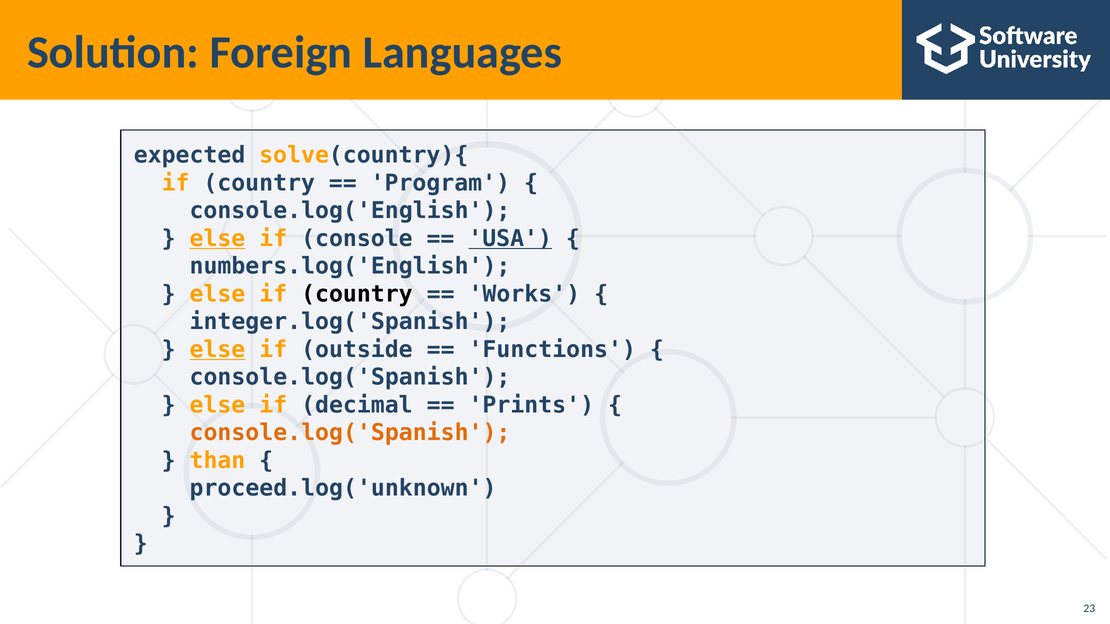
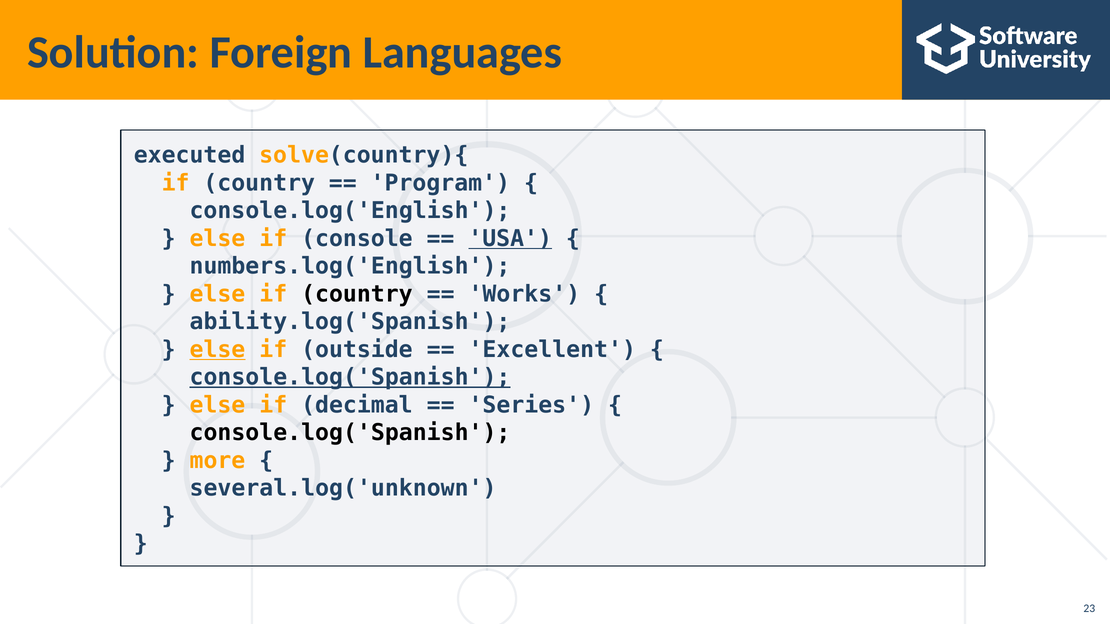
expected: expected -> executed (190, 155)
else underline: present -> none (217, 239)
integer.log('Spanish: integer.log('Spanish -> ability.log('Spanish (350, 322)
Functions: Functions -> Excellent (552, 350)
console.log('Spanish underline: none -> present (350, 378)
Prints: Prints -> Series (531, 405)
console.log('Spanish colour: orange -> black (350, 433)
than: than -> more (217, 461)
proceed.log('unknown: proceed.log('unknown -> several.log('unknown (343, 489)
